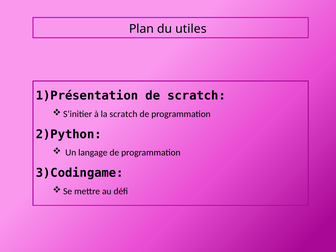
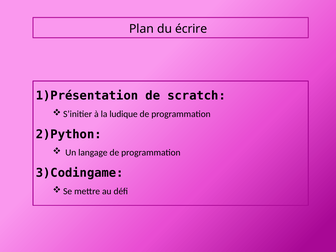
utiles: utiles -> écrire (191, 29)
la scratch: scratch -> ludique (124, 114)
